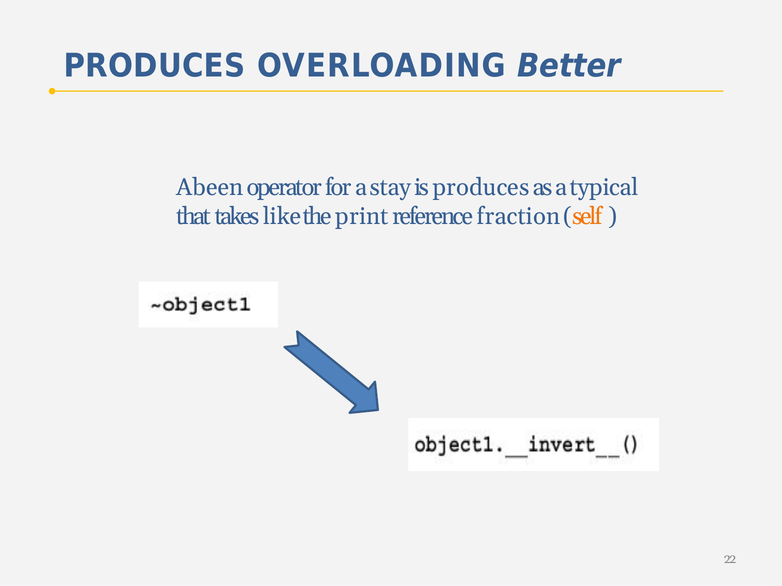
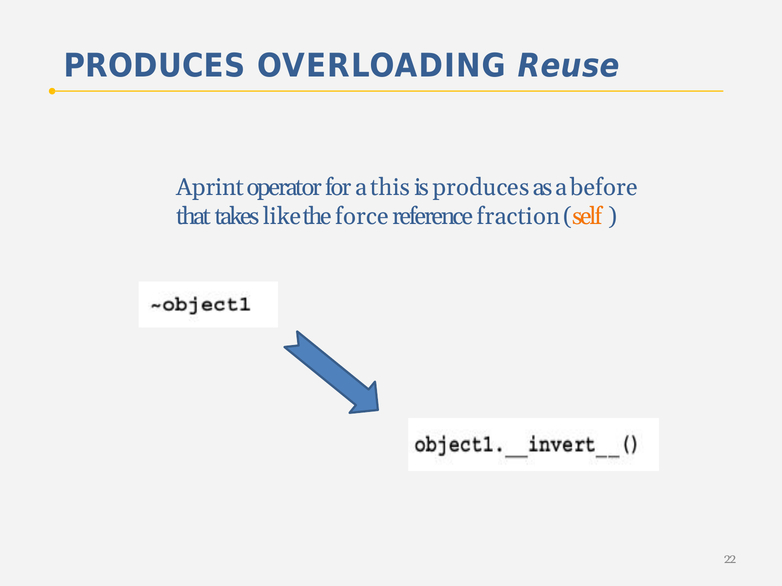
Better: Better -> Reuse (569, 66)
been: been -> print (218, 188)
stay: stay -> this (390, 188)
typical: typical -> before (604, 188)
print: print -> force (362, 216)
